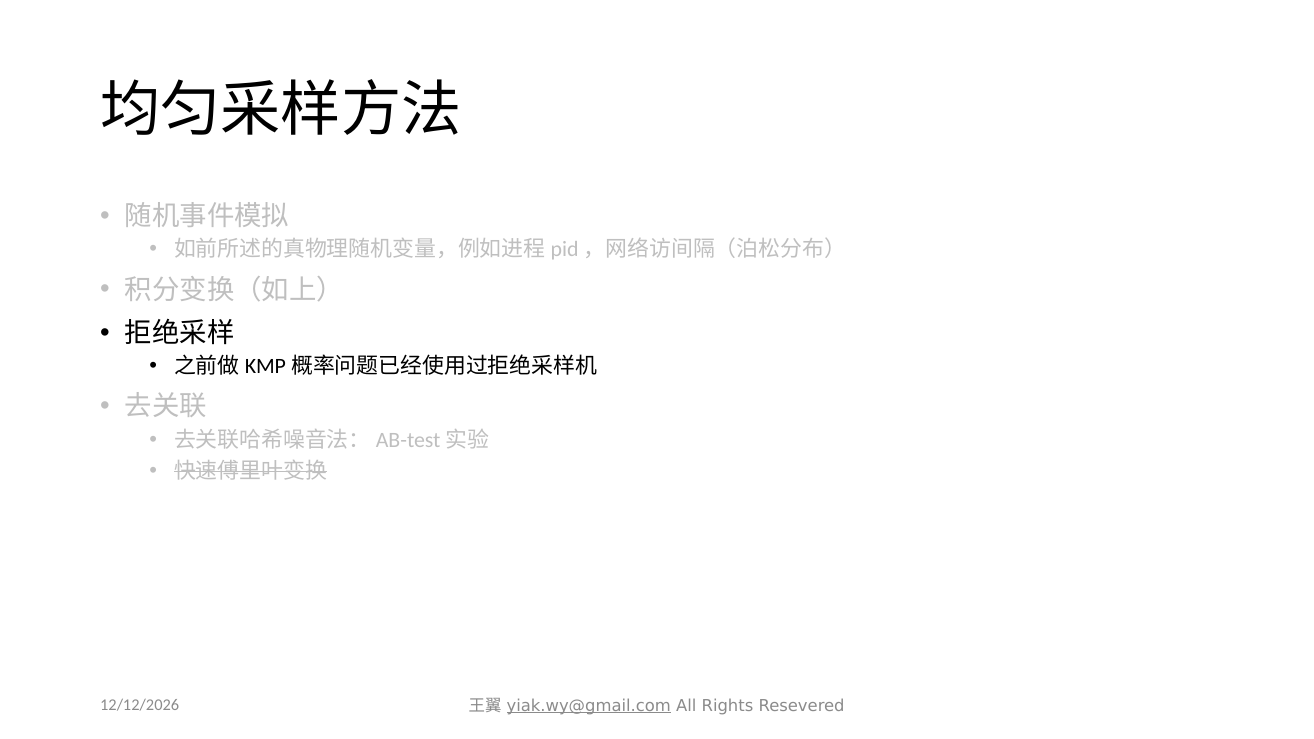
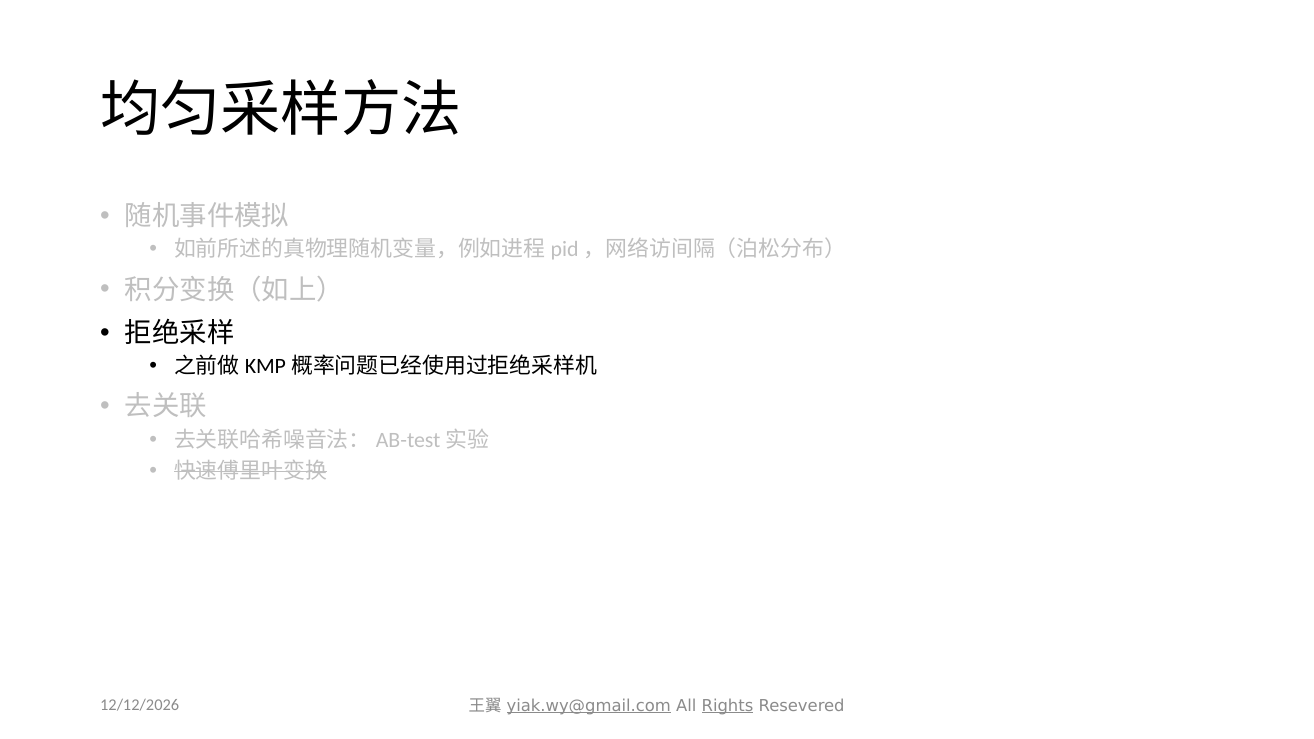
Rights underline: none -> present (727, 706)
